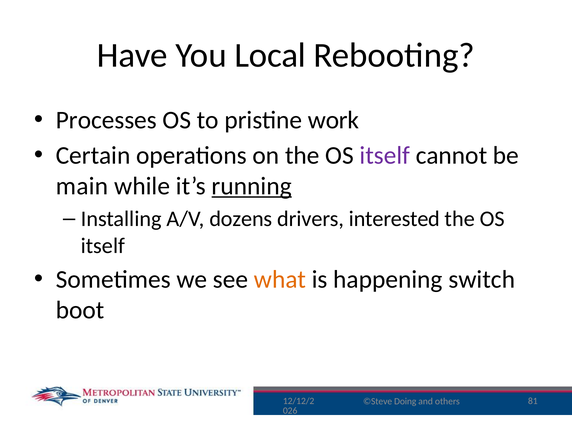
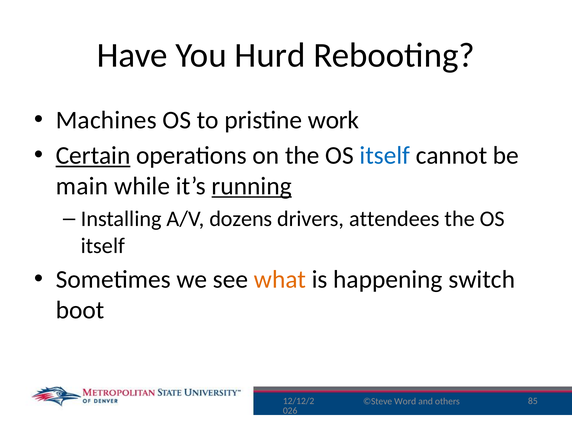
Local: Local -> Hurd (270, 55)
Processes: Processes -> Machines (106, 120)
Certain underline: none -> present (93, 156)
itself colour: purple -> blue (385, 156)
interested: interested -> attendees (394, 219)
Doing: Doing -> Word (405, 401)
81: 81 -> 85 (533, 401)
